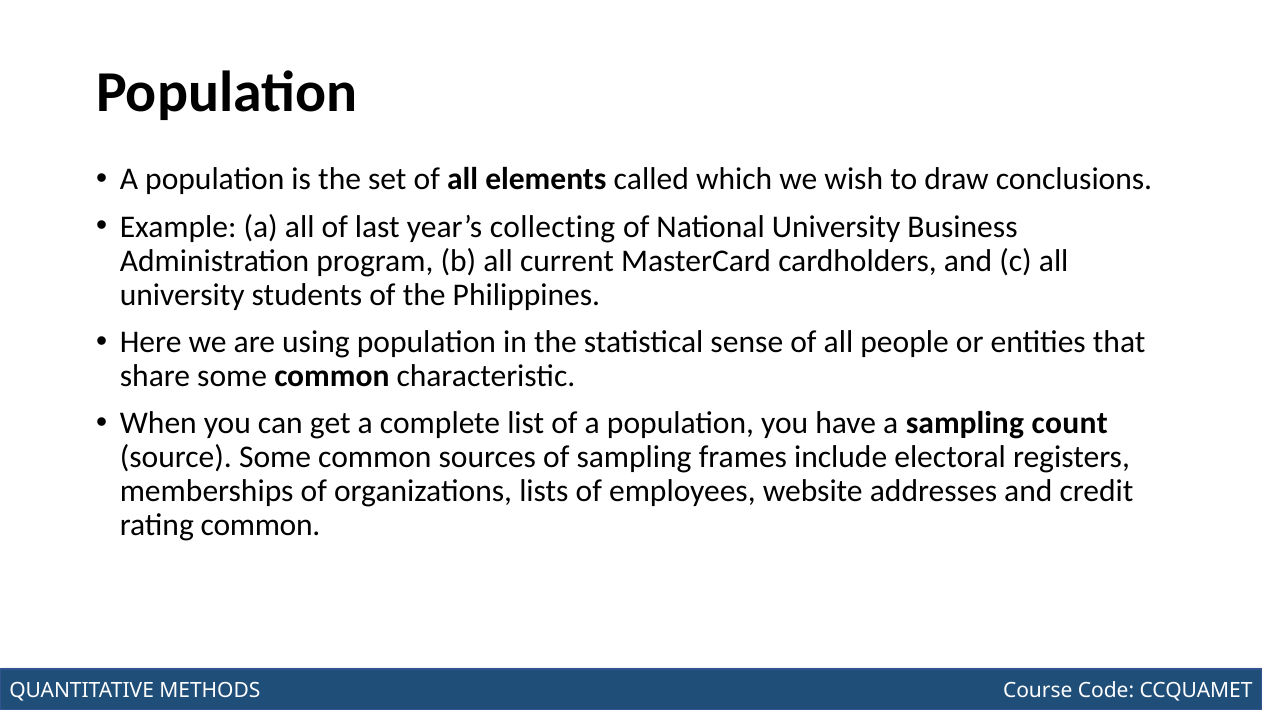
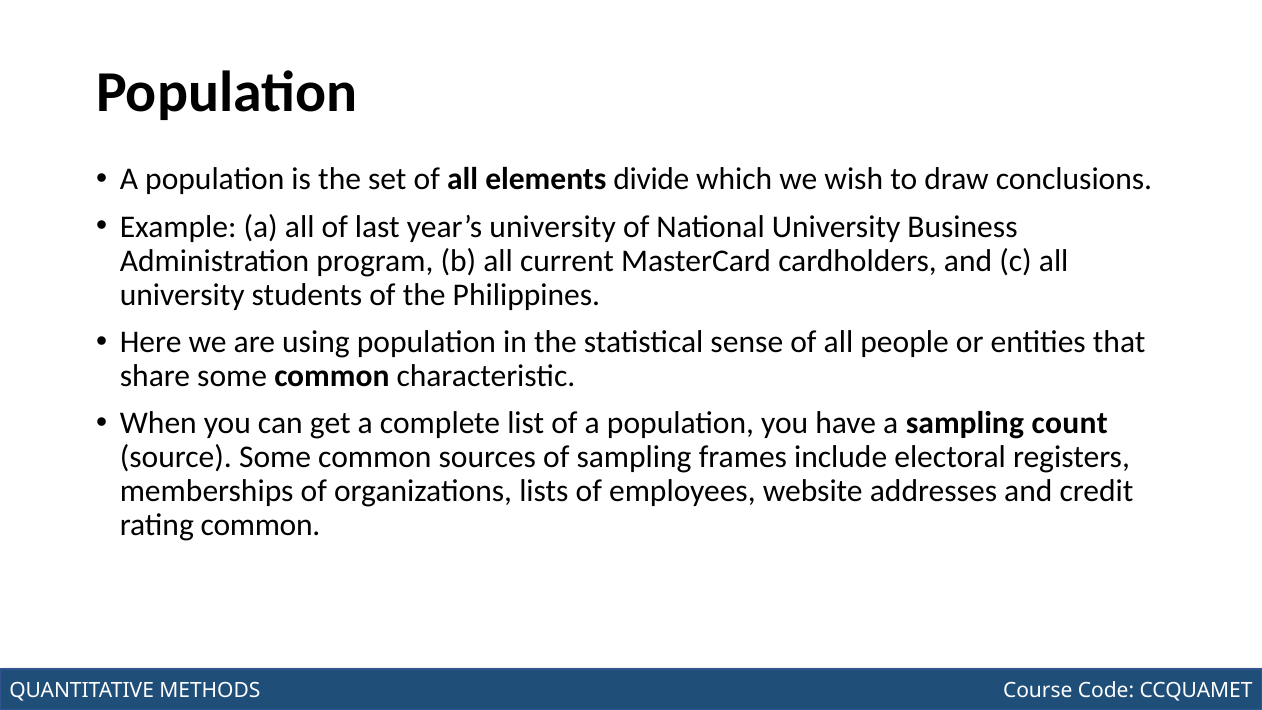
called: called -> divide (651, 179)
year’s collecting: collecting -> university (553, 227)
